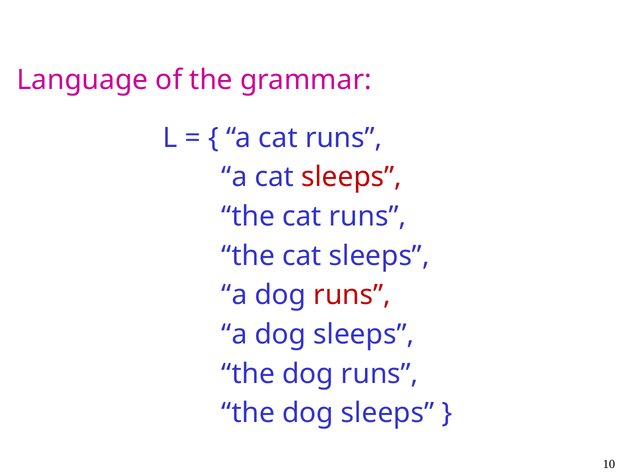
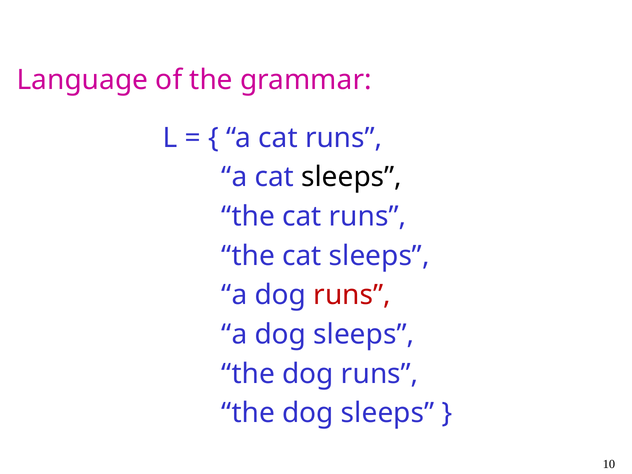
sleeps colour: red -> black (352, 177)
